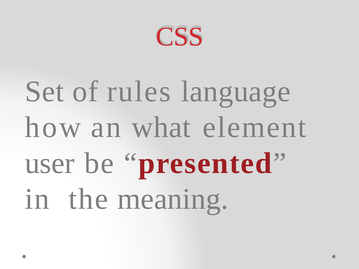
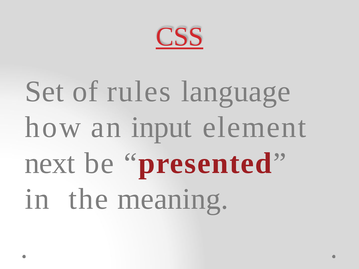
CSS underline: none -> present (180, 37)
what: what -> input (161, 127)
user: user -> next (50, 163)
